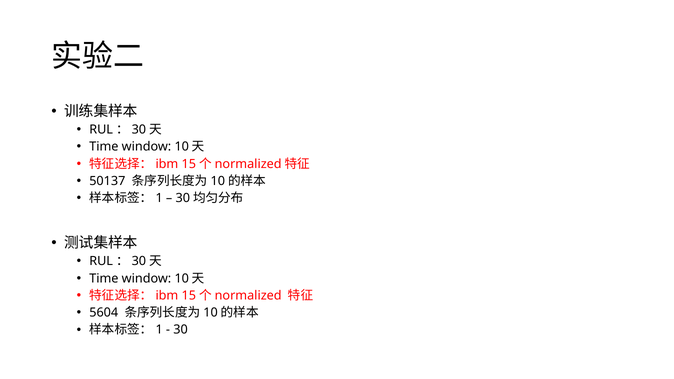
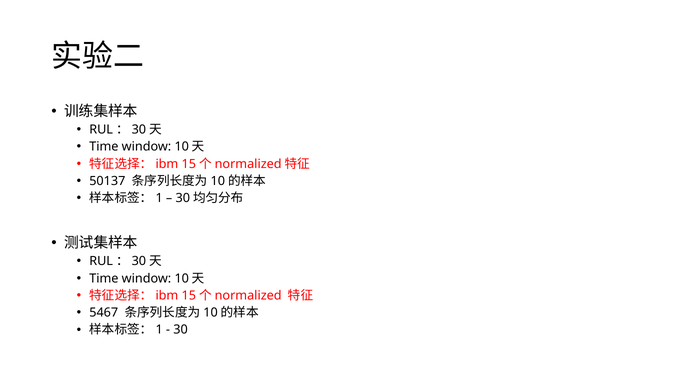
5604: 5604 -> 5467 (104, 313)
